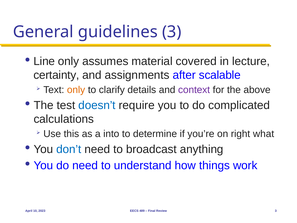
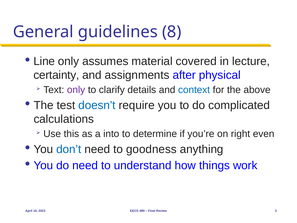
guidelines 3: 3 -> 8 (172, 32)
scalable: scalable -> physical (220, 75)
only colour: orange -> purple (76, 90)
context colour: purple -> blue (194, 90)
what: what -> even (264, 134)
broadcast: broadcast -> goodness (151, 149)
